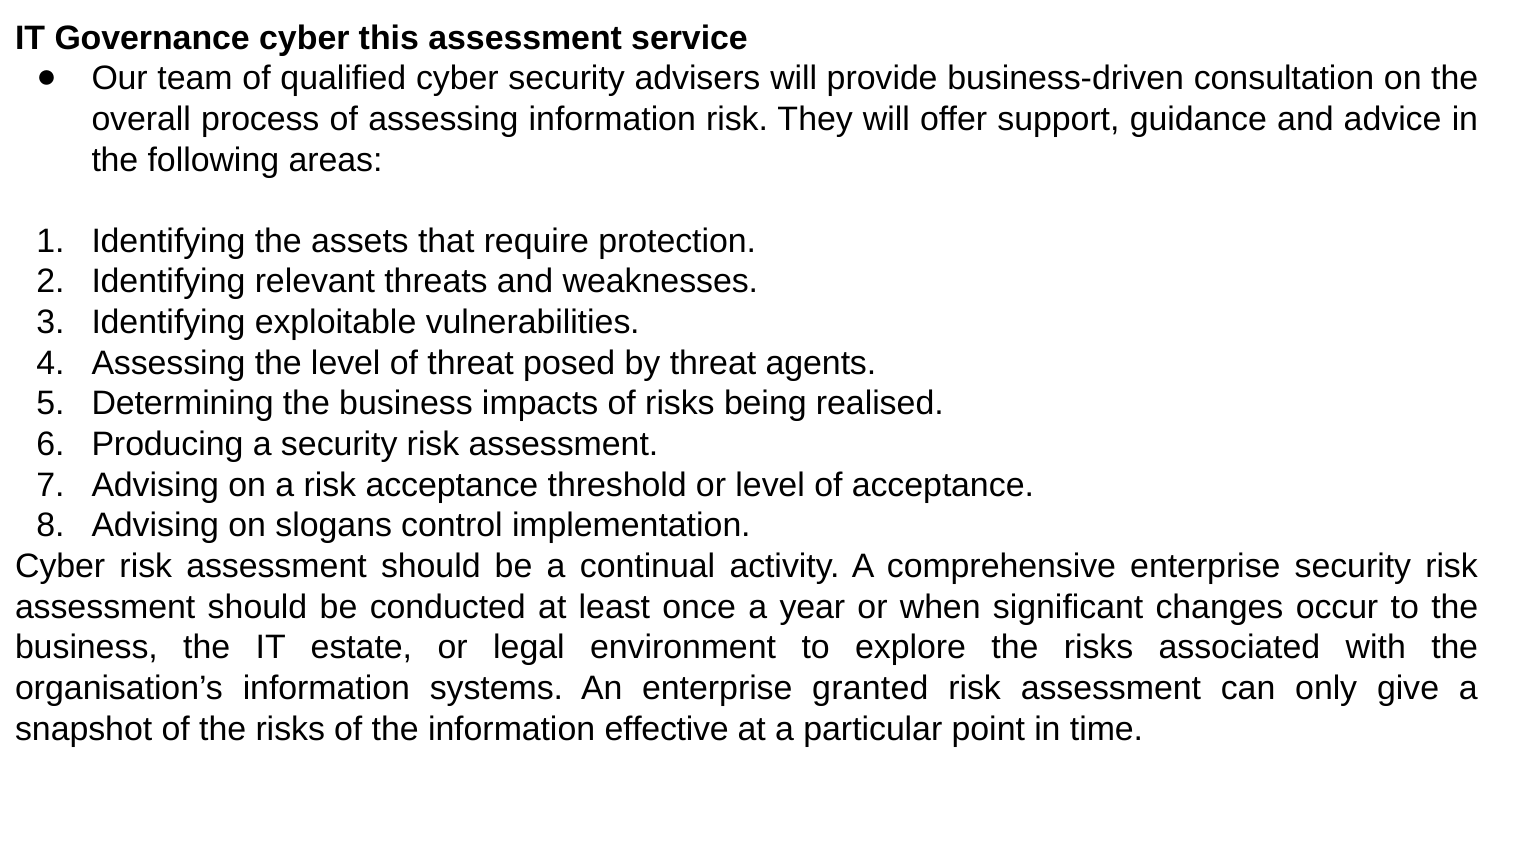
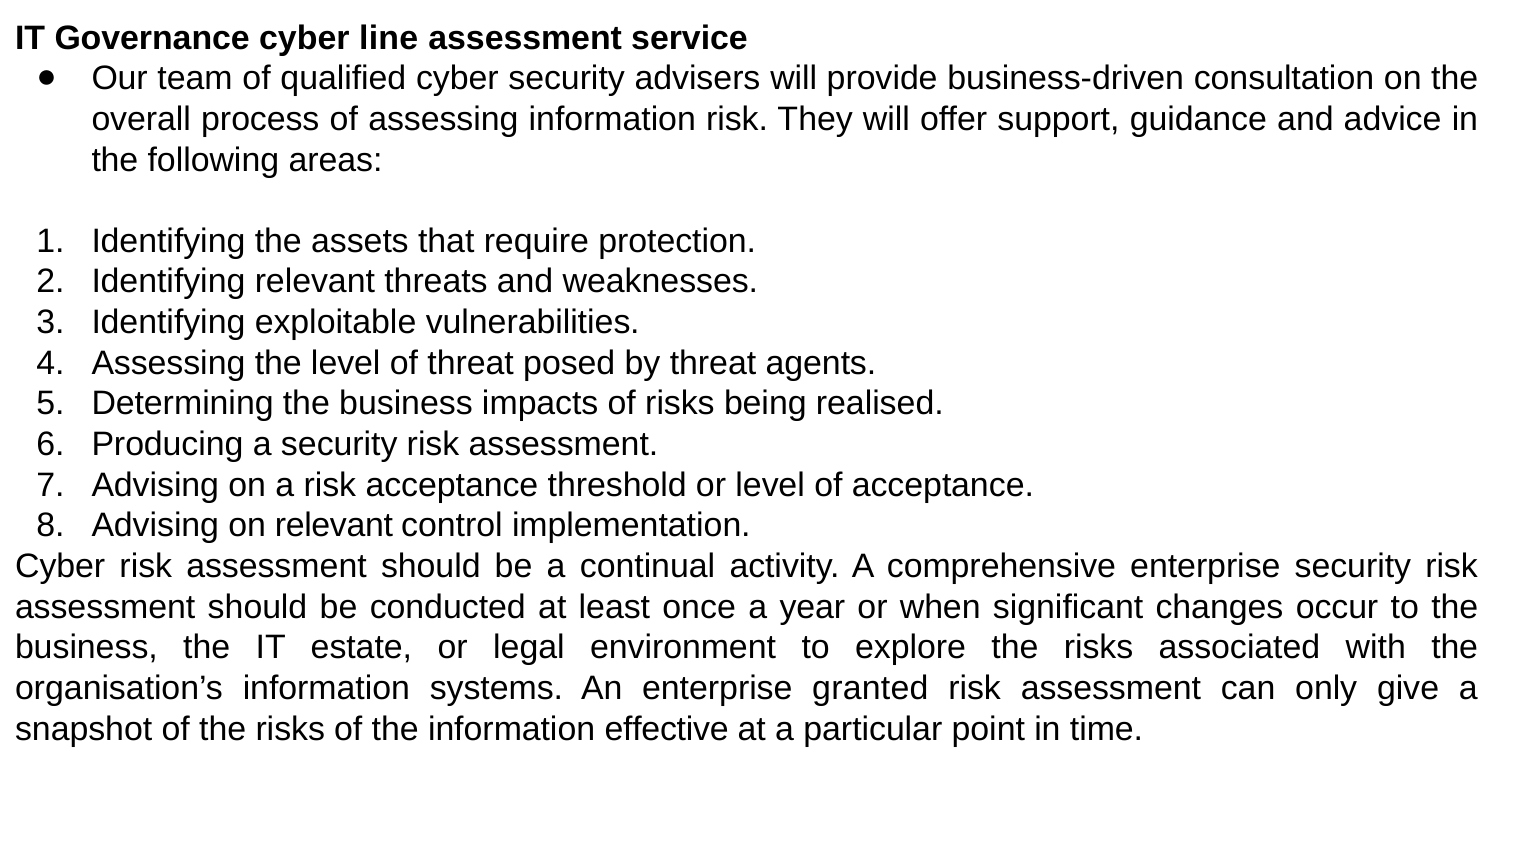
this: this -> line (389, 38)
on slogans: slogans -> relevant (334, 526)
